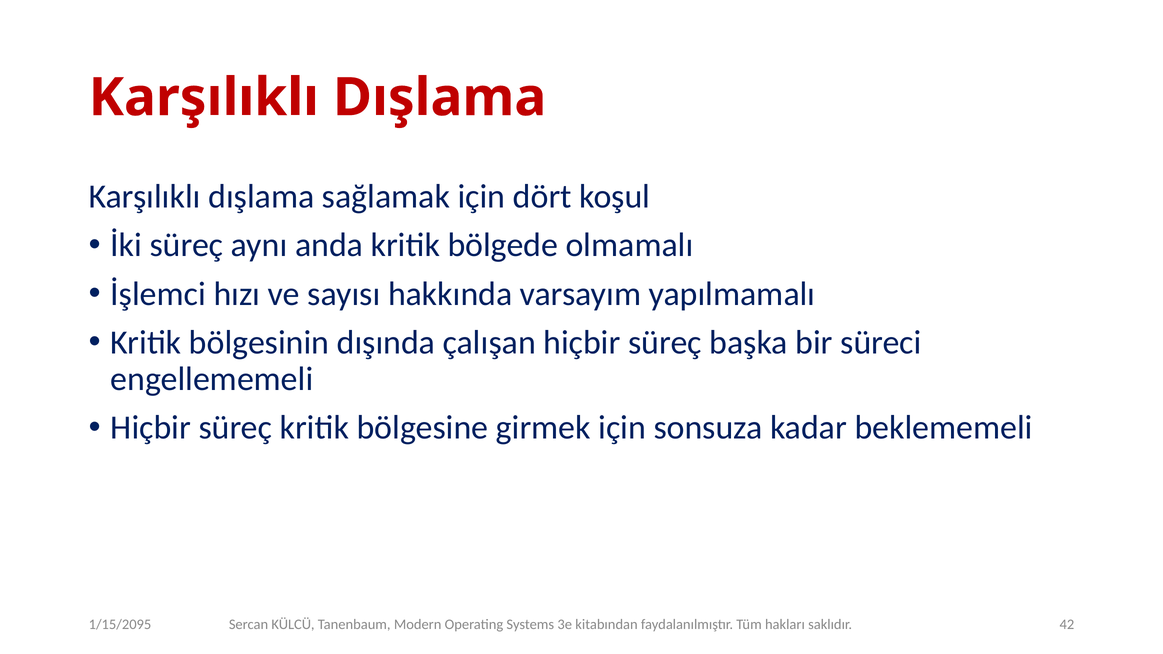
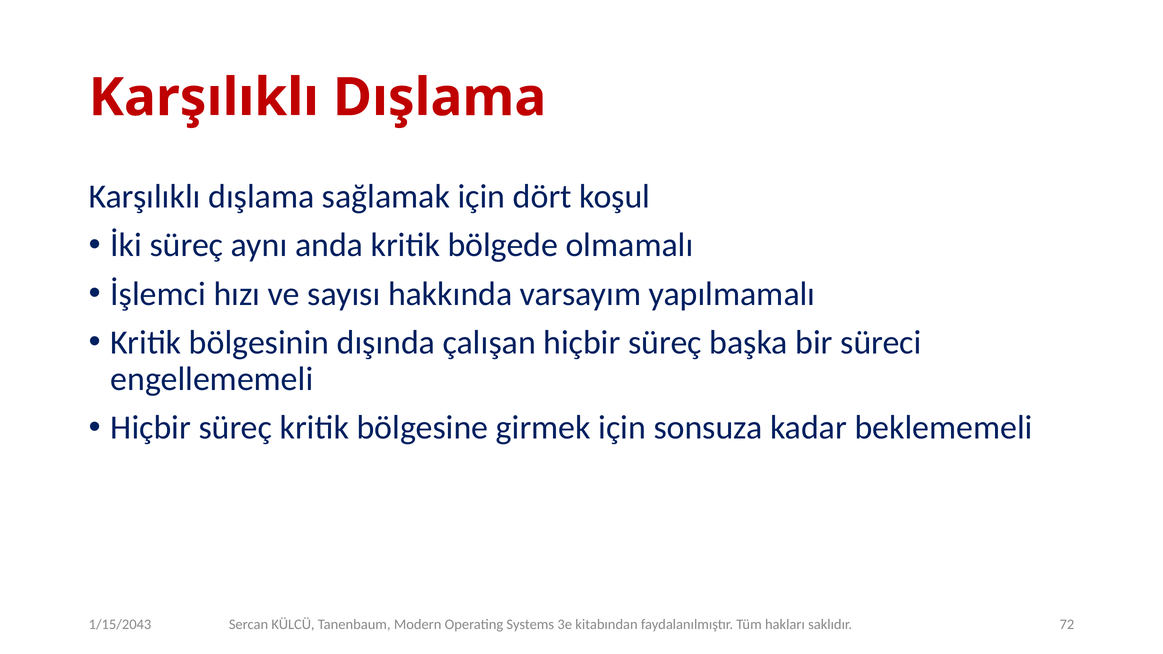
42: 42 -> 72 (1067, 625)
1/15/2095: 1/15/2095 -> 1/15/2043 (120, 625)
